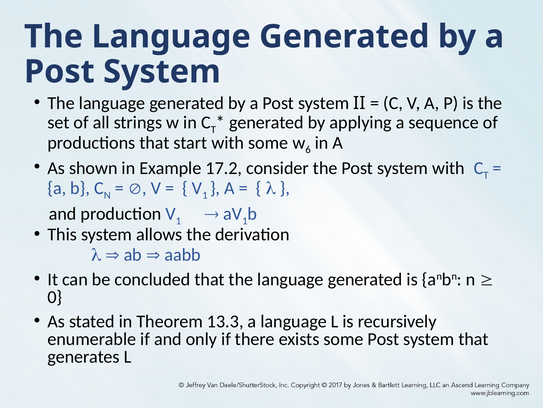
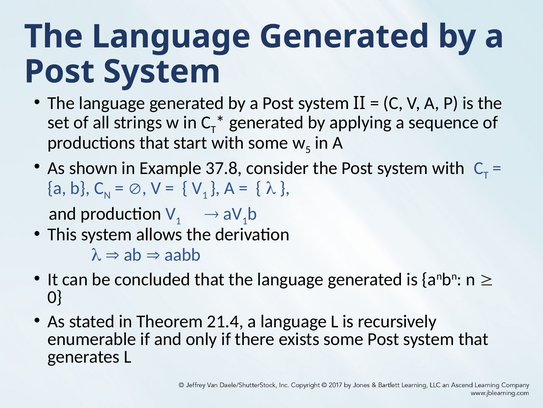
6: 6 -> 5 (308, 149)
17.2: 17.2 -> 37.8 (224, 168)
13.3: 13.3 -> 21.4 (225, 321)
